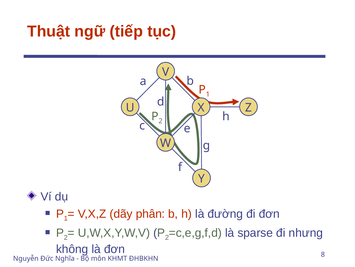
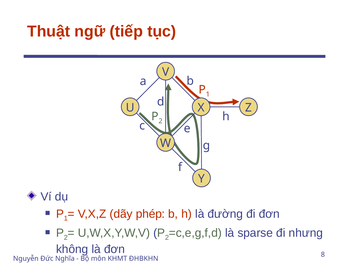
phân: phân -> phép (150, 213)
